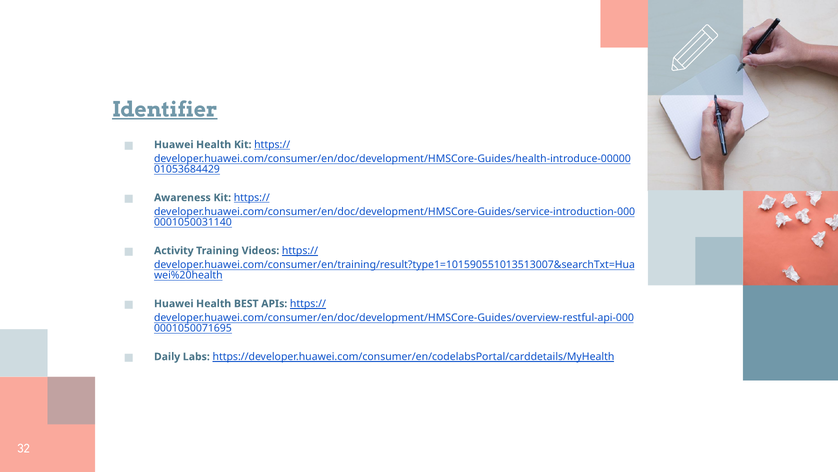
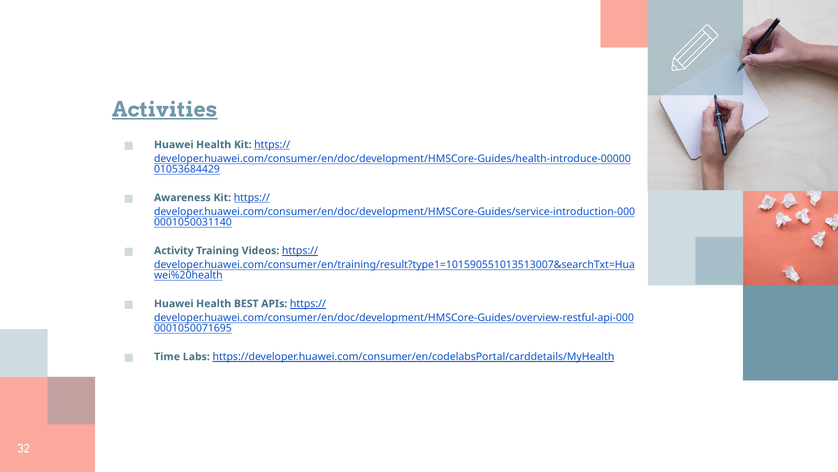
Identifier: Identifier -> Activities (165, 110)
Daily: Daily -> Time (167, 356)
